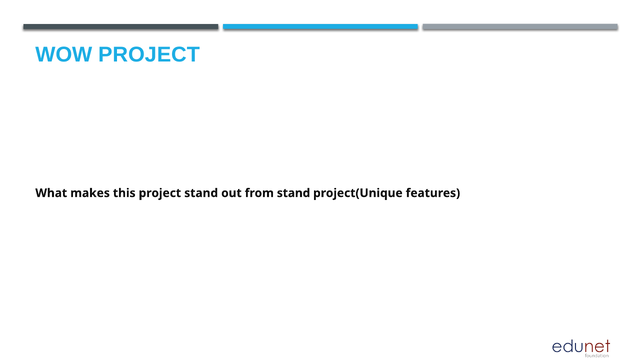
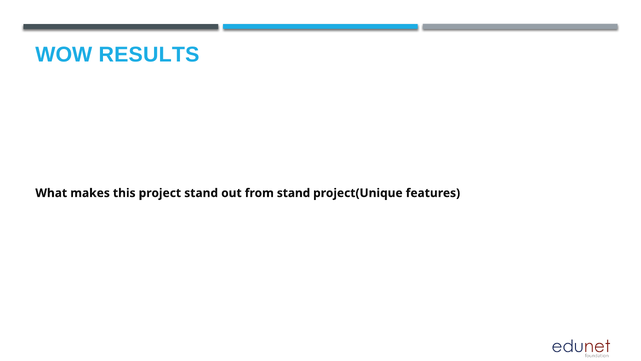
WOW PROJECT: PROJECT -> RESULTS (149, 55)
